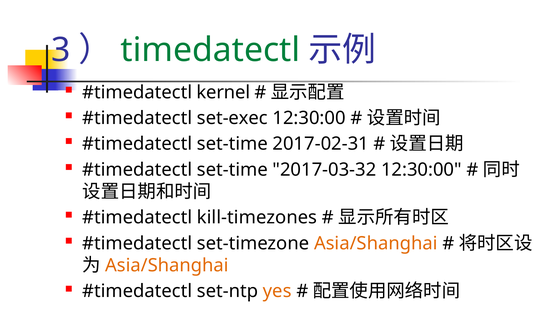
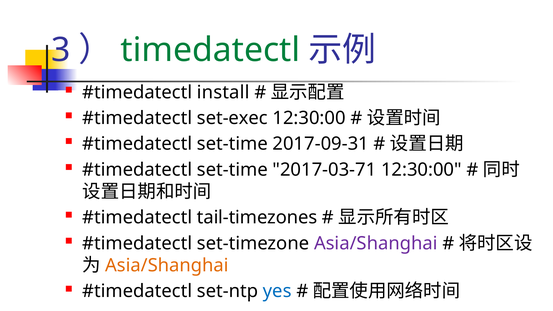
kernel: kernel -> install (223, 92)
2017-02-31: 2017-02-31 -> 2017-09-31 (321, 144)
2017-03-32: 2017-03-32 -> 2017-03-71 (324, 170)
kill-timezones: kill-timezones -> tail-timezones (257, 218)
Asia/Shanghai colour: orange -> purple (376, 243)
yes colour: orange -> blue (277, 291)
